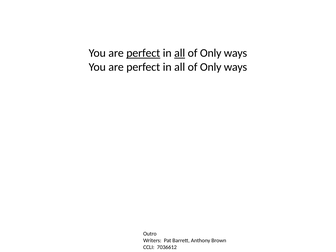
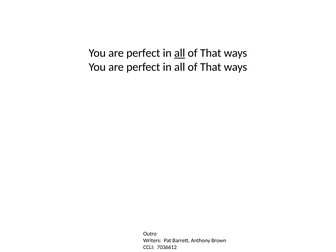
perfect underline: present -> none (143, 53)
Only: Only -> That (211, 53)
Only: Only -> That (211, 67)
